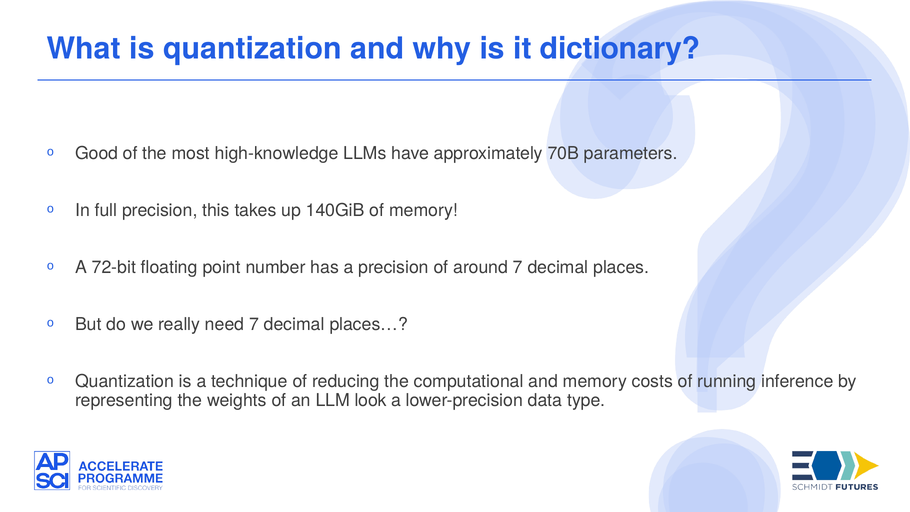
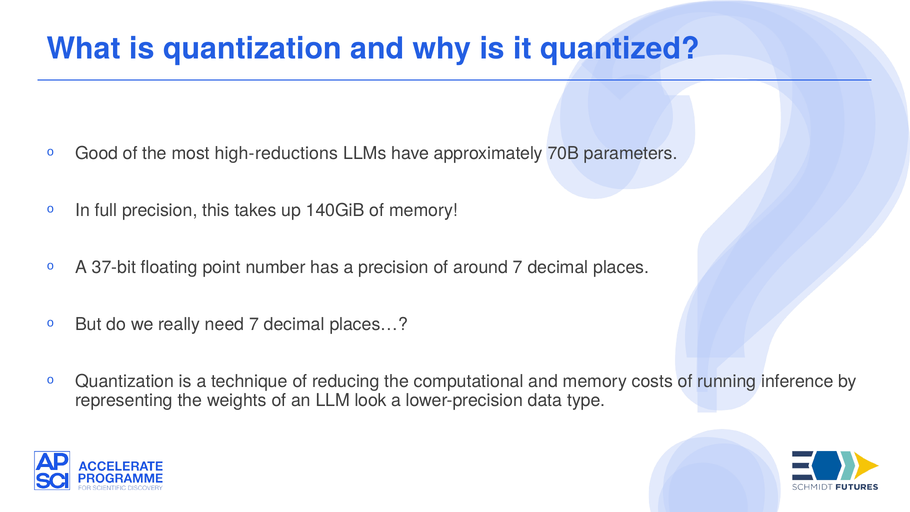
dictionary: dictionary -> quantized (620, 49)
high-knowledge: high-knowledge -> high-reductions (277, 153)
72-bit: 72-bit -> 37-bit (114, 267)
